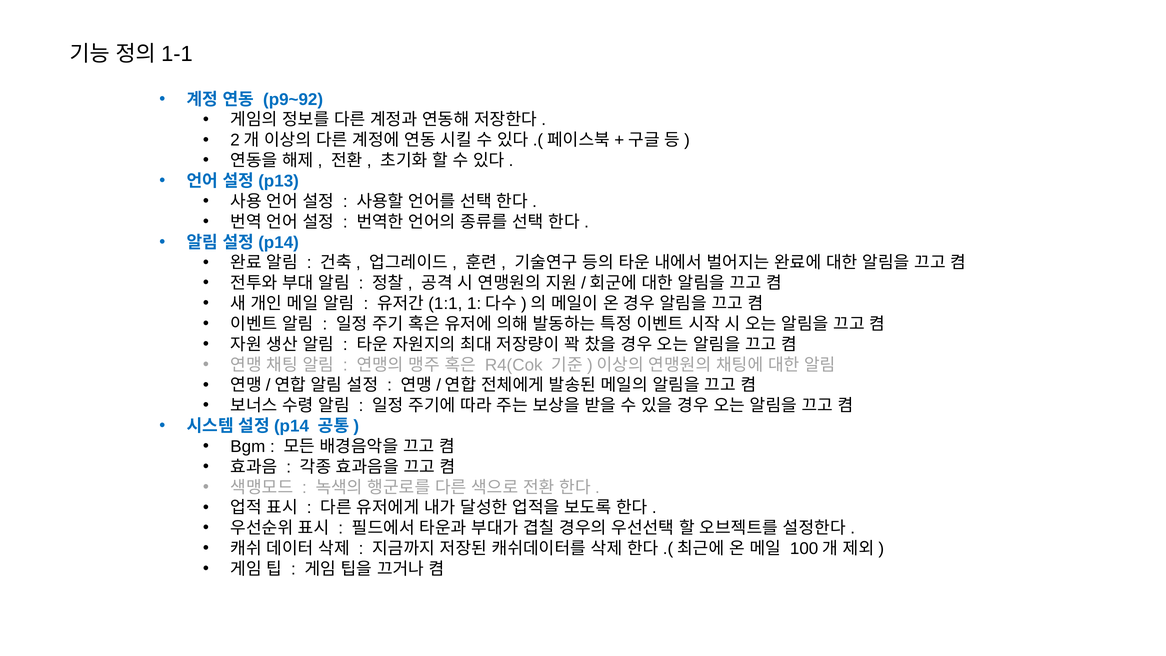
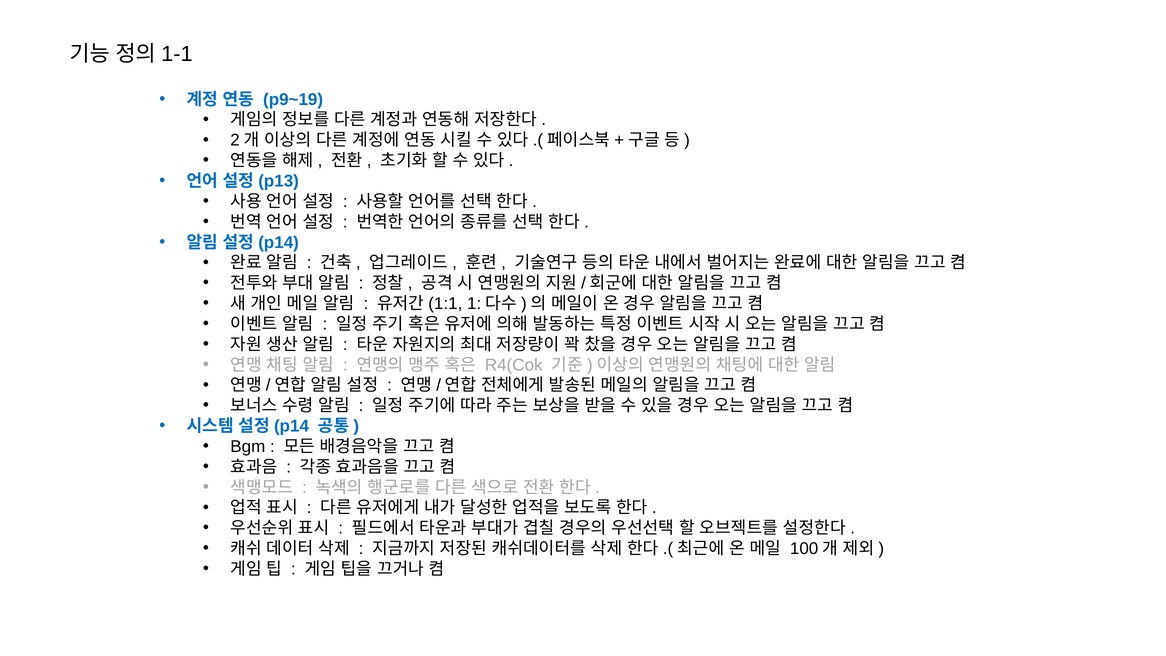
p9~92: p9~92 -> p9~19 (293, 99)
